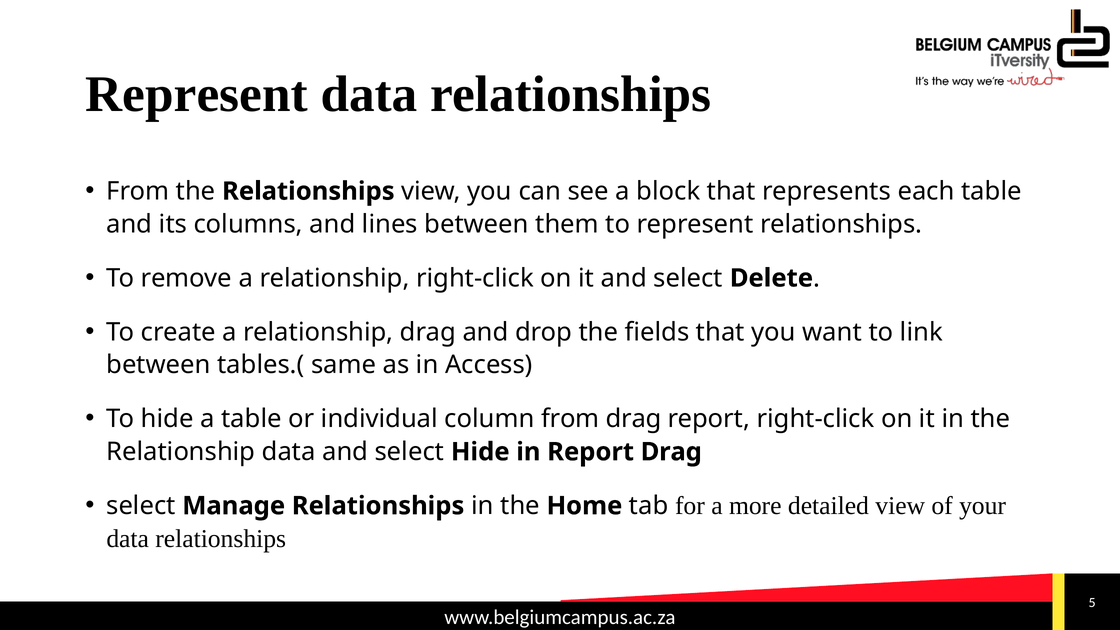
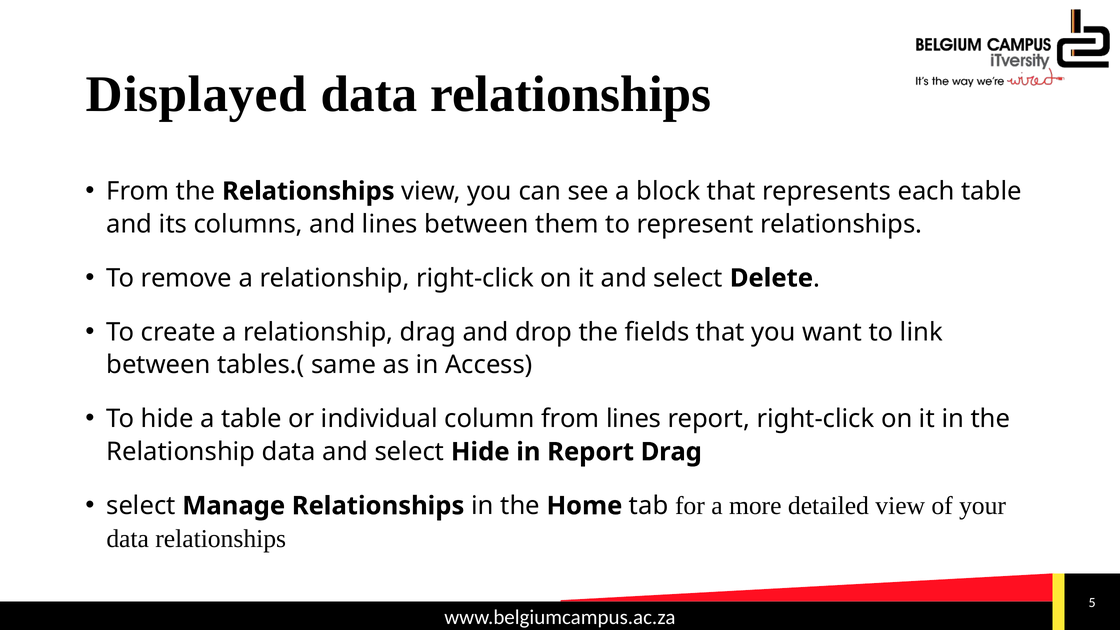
Represent: Represent -> Displayed (196, 94)
from drag: drag -> lines (634, 419)
